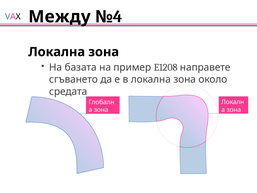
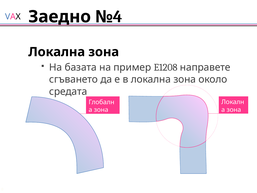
Между: Между -> Заедно (60, 17)
